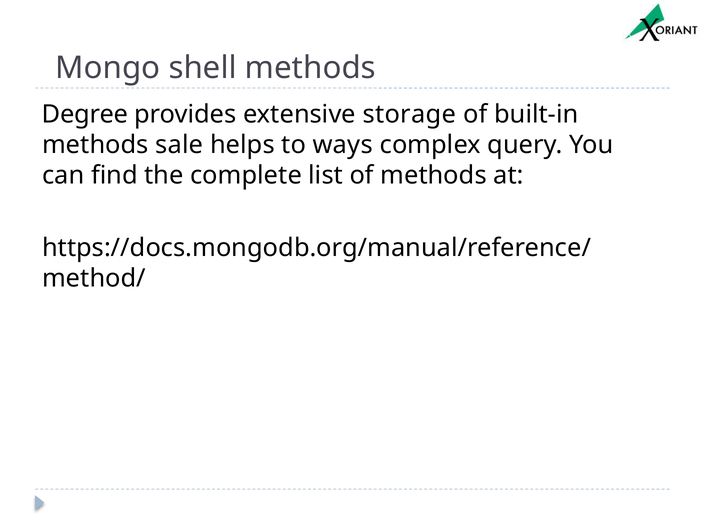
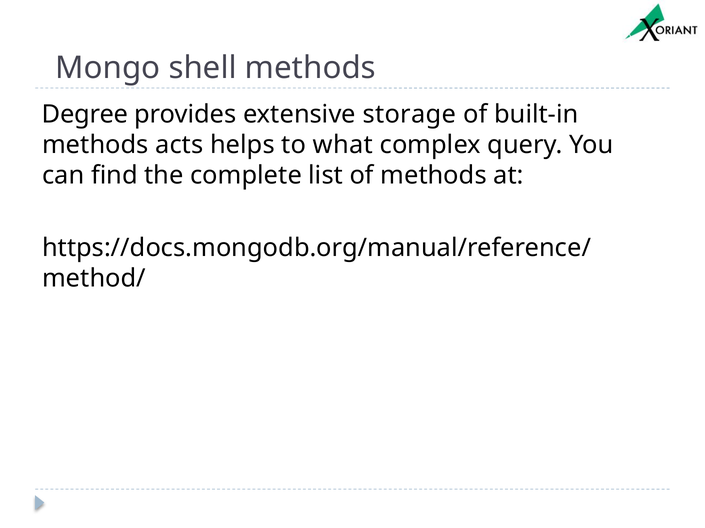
sale: sale -> acts (179, 145)
ways: ways -> what (343, 145)
